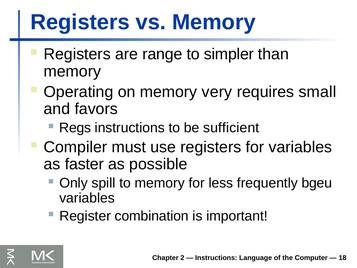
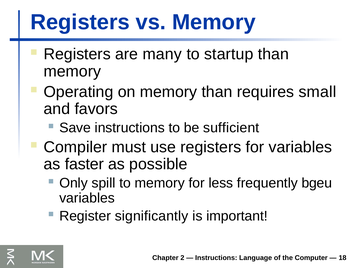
range: range -> many (162, 54)
simpler: simpler -> startup (229, 54)
memory very: very -> than (217, 92)
Regs: Regs -> Save (75, 128)
combination: combination -> significantly (152, 216)
